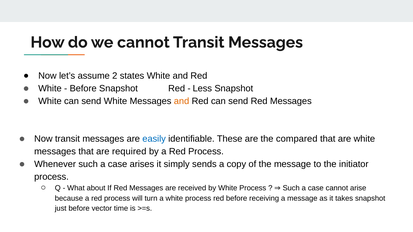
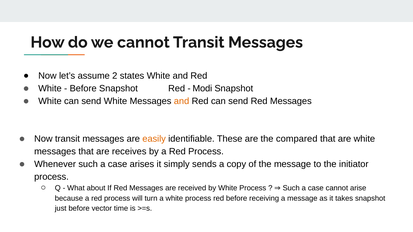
Less: Less -> Modi (202, 89)
easily colour: blue -> orange (154, 139)
required: required -> receives (129, 152)
